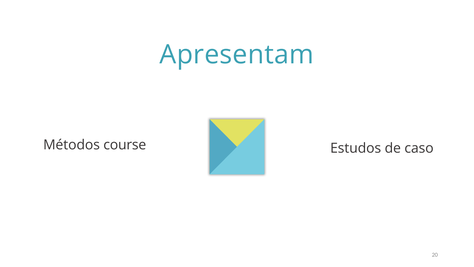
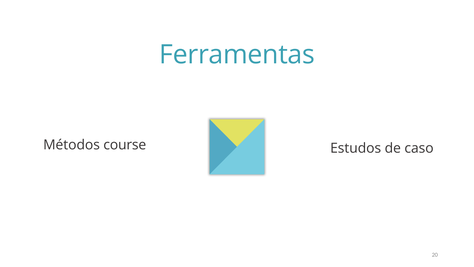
Apresentam: Apresentam -> Ferramentas (237, 55)
